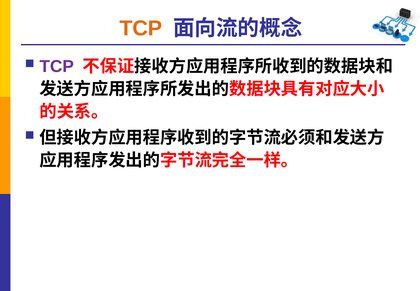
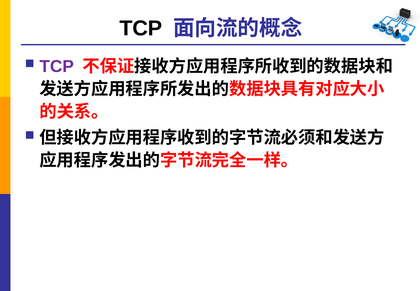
TCP colour: orange -> black (141, 28)
